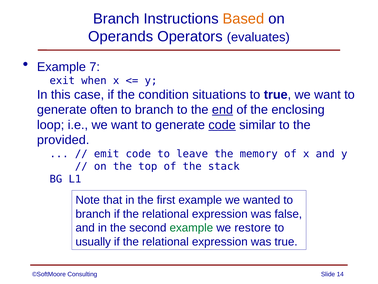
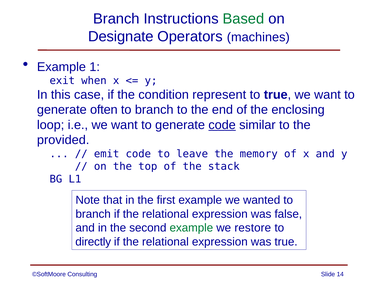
Based colour: orange -> green (244, 19)
Operands: Operands -> Designate (121, 36)
evaluates: evaluates -> machines (258, 37)
7: 7 -> 1 (95, 67)
situations: situations -> represent (219, 94)
end underline: present -> none (222, 110)
usually: usually -> directly (93, 241)
